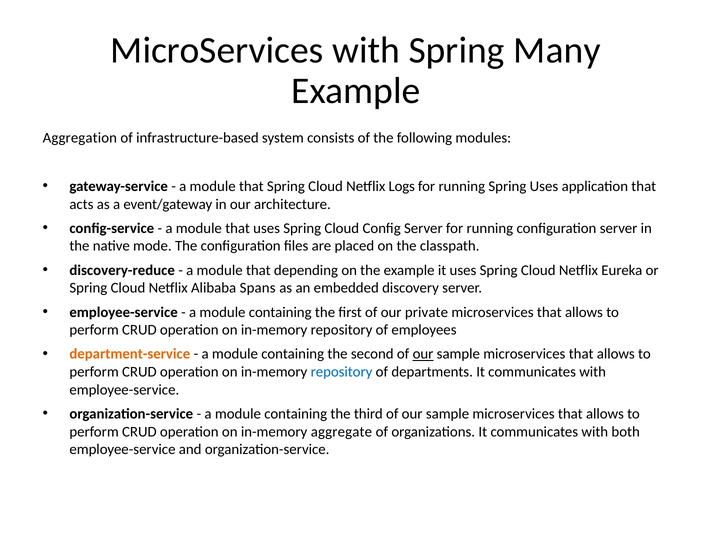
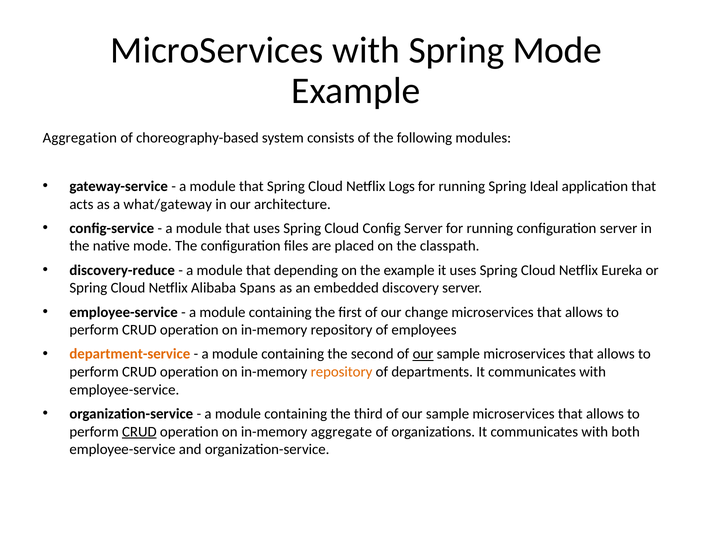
Spring Many: Many -> Mode (557, 50)
infrastructure-based: infrastructure-based -> choreography-based (197, 138)
Spring Uses: Uses -> Ideal (544, 186)
event/gateway: event/gateway -> what/gateway (168, 204)
private: private -> change (427, 312)
repository colour: blue -> orange (342, 372)
CRUD underline: none -> present (139, 432)
